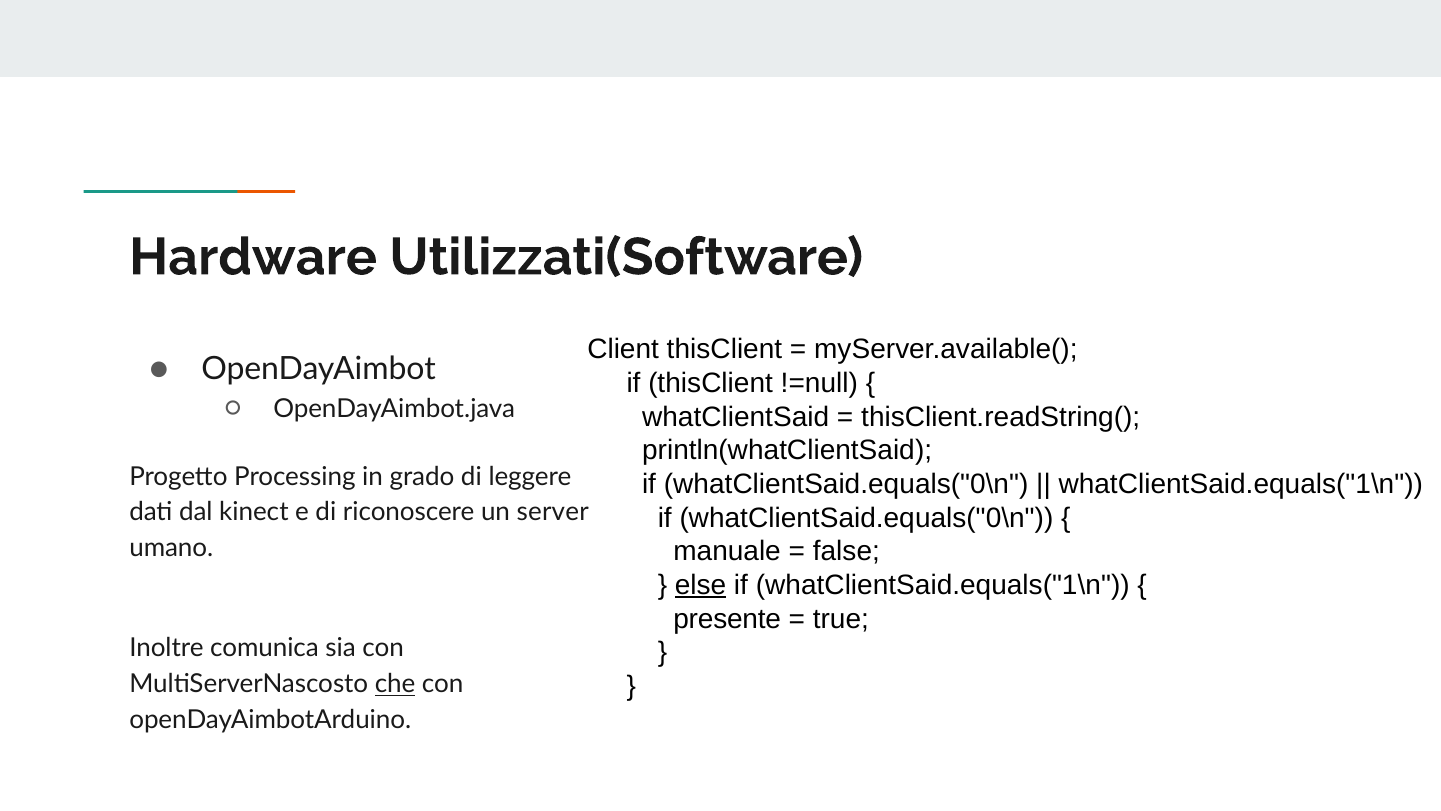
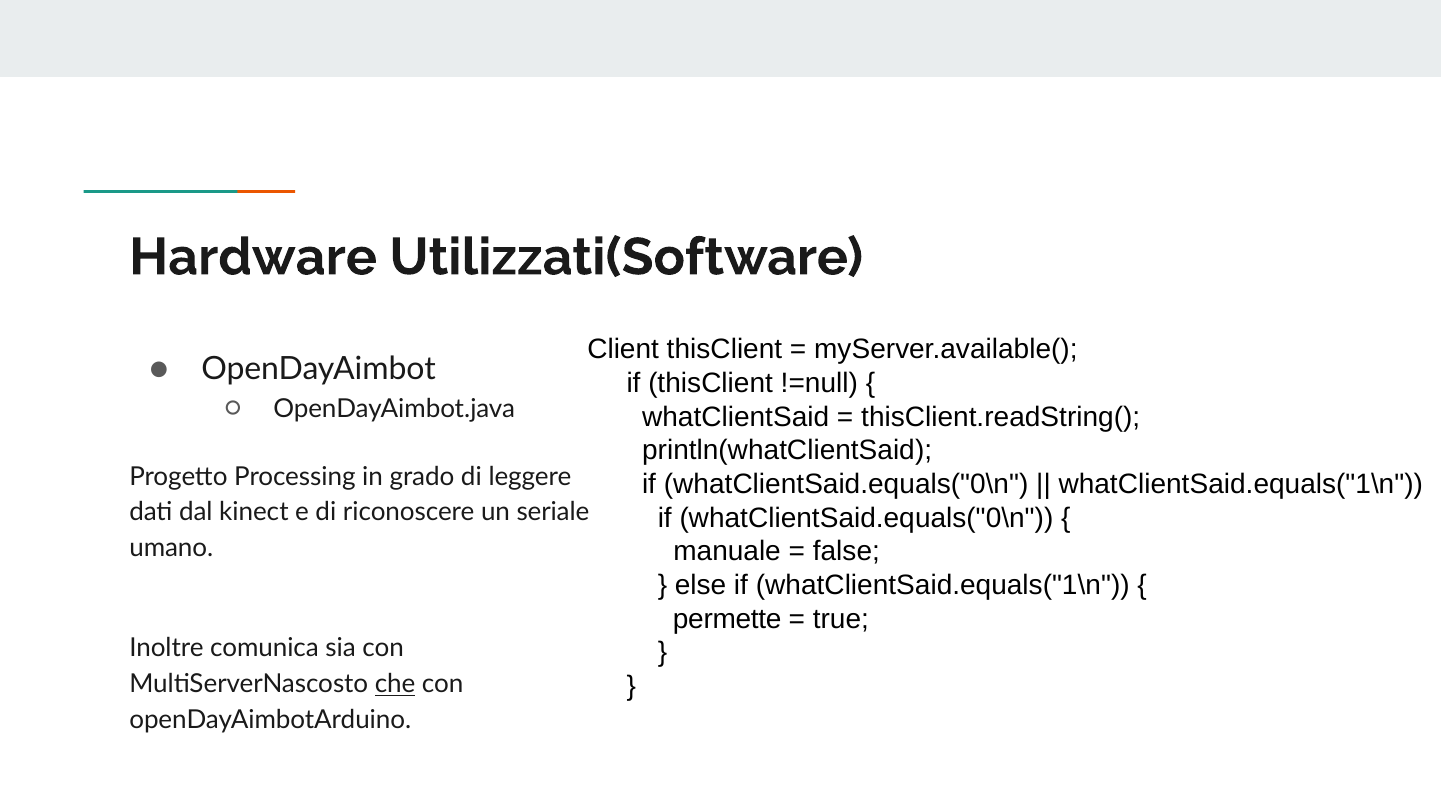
server: server -> seriale (553, 512)
else underline: present -> none (701, 585)
presente: presente -> permette (727, 618)
